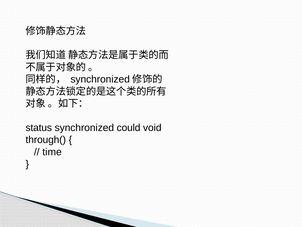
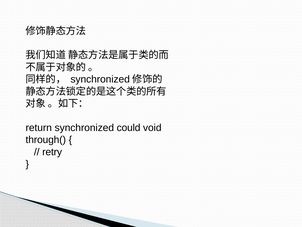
status: status -> return (39, 128)
time: time -> retry (52, 152)
